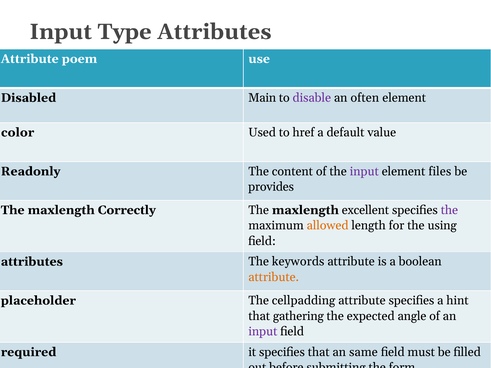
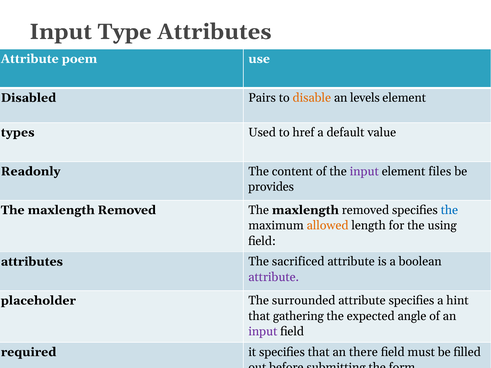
Main: Main -> Pairs (262, 98)
disable colour: purple -> orange (312, 98)
often: often -> levels (365, 98)
color: color -> types (18, 133)
Correctly: Correctly -> Removed (127, 210)
excellent: excellent -> removed (365, 210)
the colour: purple -> blue (449, 210)
keywords: keywords -> sacrificed (298, 262)
attribute colour: orange -> purple (274, 277)
cellpadding: cellpadding -> surrounded (304, 301)
same: same -> there (363, 352)
